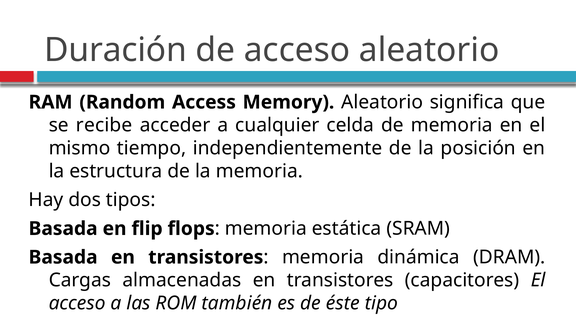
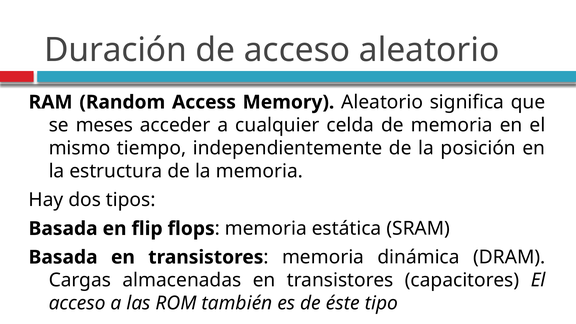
recibe: recibe -> meses (104, 125)
